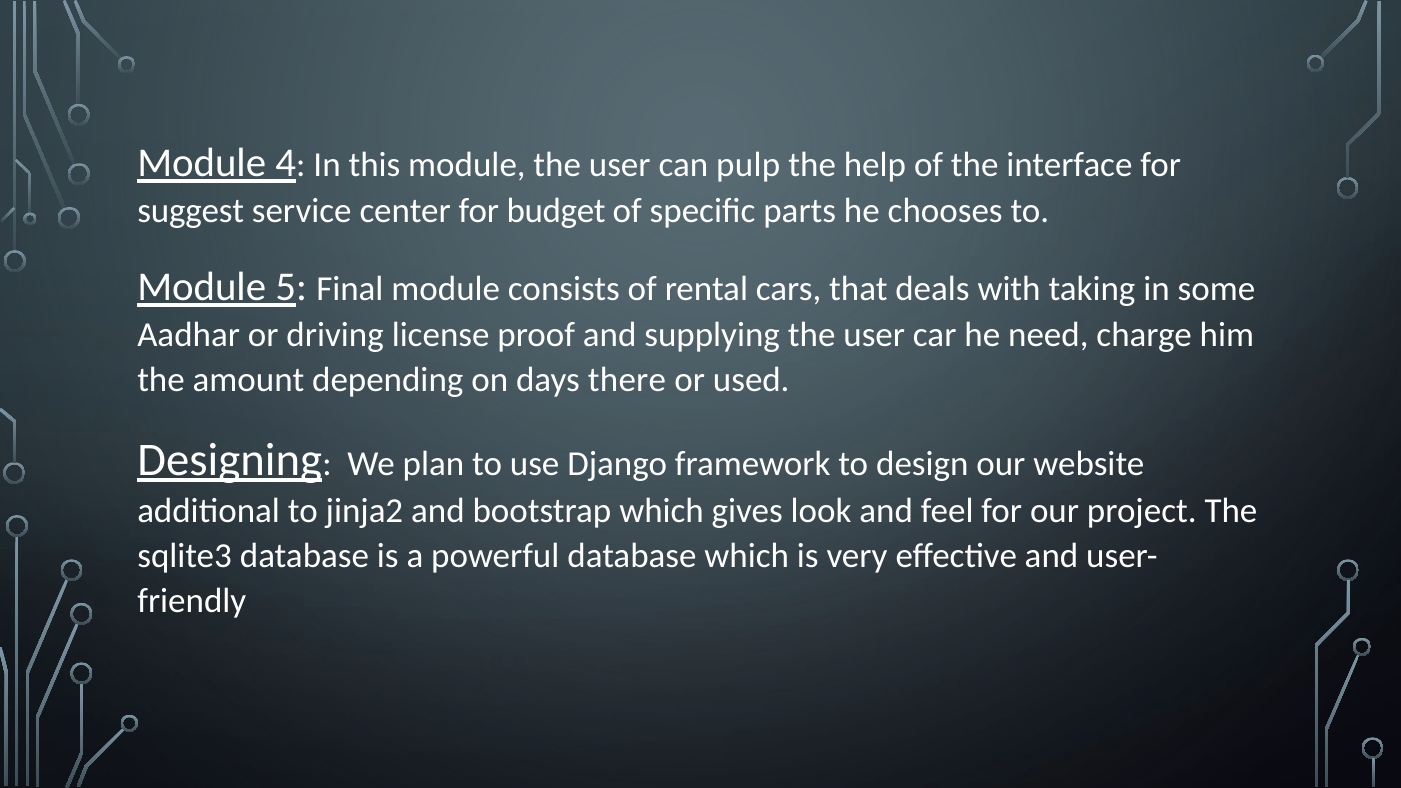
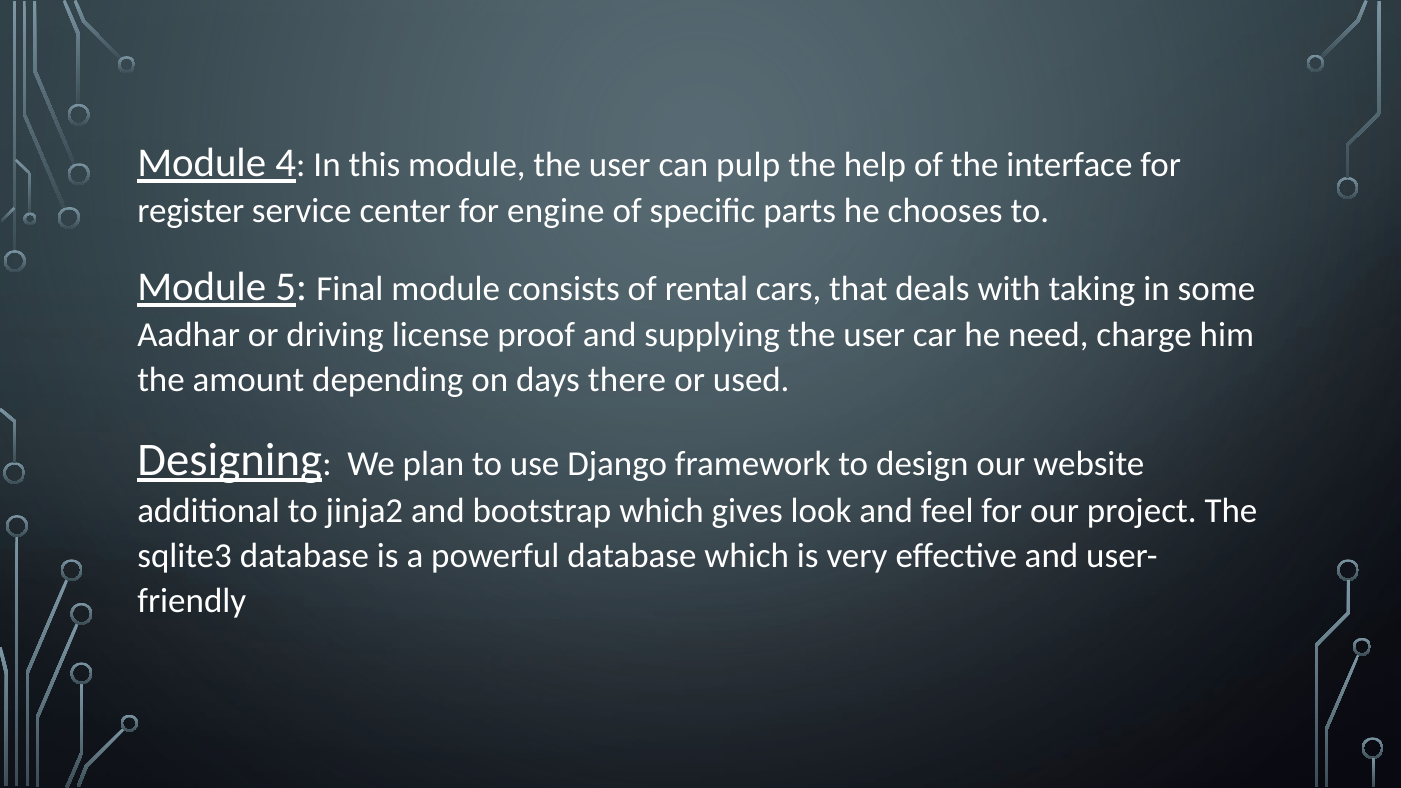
suggest: suggest -> register (191, 211)
budget: budget -> engine (556, 211)
